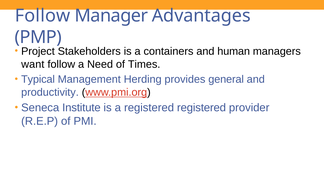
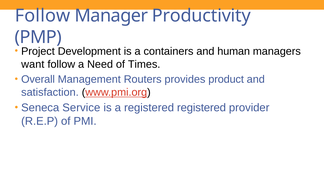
Advantages: Advantages -> Productivity (201, 16)
Stakeholders: Stakeholders -> Development (89, 51)
Typical: Typical -> Overall (38, 79)
Herding: Herding -> Routers (143, 79)
general: general -> product (226, 79)
productivity: productivity -> satisfaction (50, 92)
Institute: Institute -> Service (81, 108)
